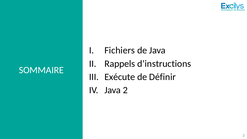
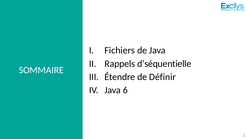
d’instructions: d’instructions -> d’séquentielle (164, 64)
Exécute: Exécute -> Étendre (120, 77)
2: 2 -> 6 (125, 90)
